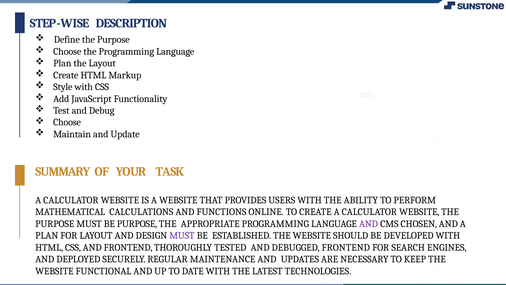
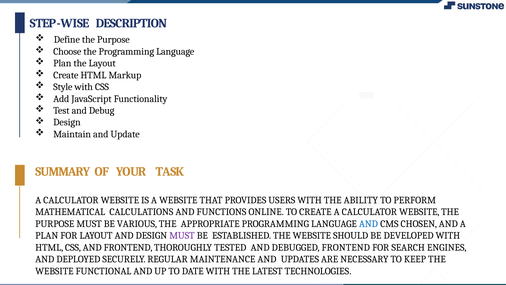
Choose: Choose -> Design (67, 122)
BE PURPOSE: PURPOSE -> VARIOUS (137, 224)
AND colour: purple -> blue (368, 224)
